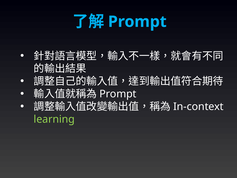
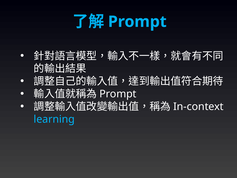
learning colour: light green -> light blue (54, 119)
